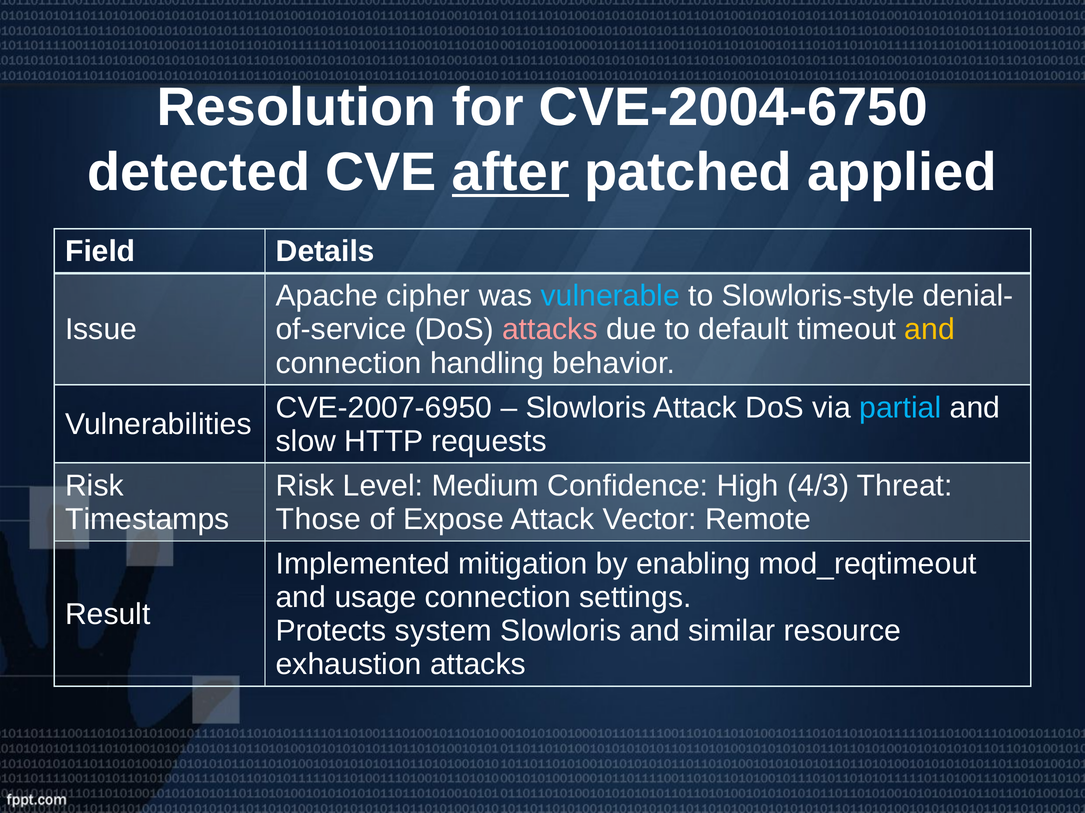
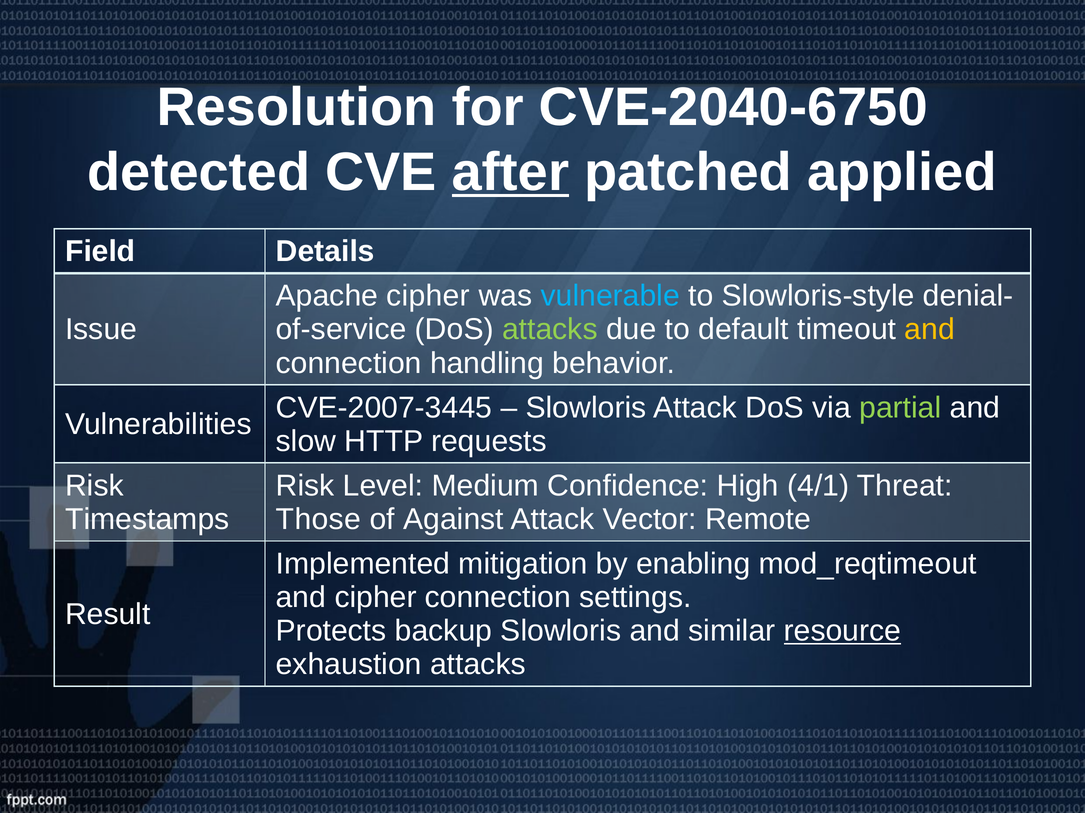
CVE-2004-6750: CVE-2004-6750 -> CVE-2040-6750 (733, 107)
attacks colour: pink -> light green (550, 330)
CVE-2007-6950: CVE-2007-6950 -> CVE-2007-3445 (384, 408)
partial colour: light blue -> light green (900, 408)
4/3: 4/3 -> 4/1 (818, 486)
Expose: Expose -> Against (453, 520)
and usage: usage -> cipher (376, 598)
system: system -> backup (443, 631)
resource underline: none -> present (842, 631)
